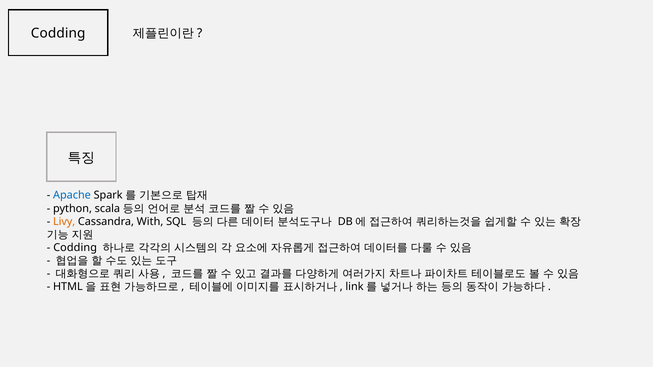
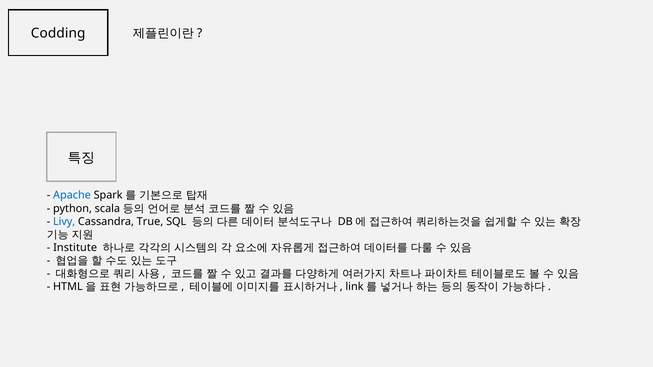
Livy colour: orange -> blue (64, 222)
With: With -> True (150, 222)
Codding: Codding -> Institute (75, 248)
